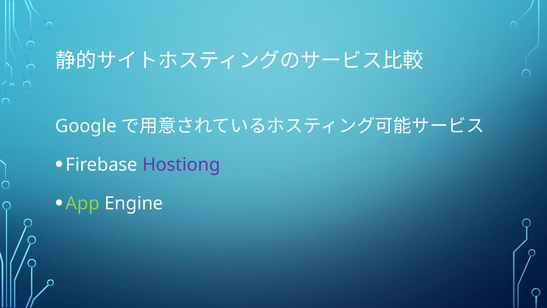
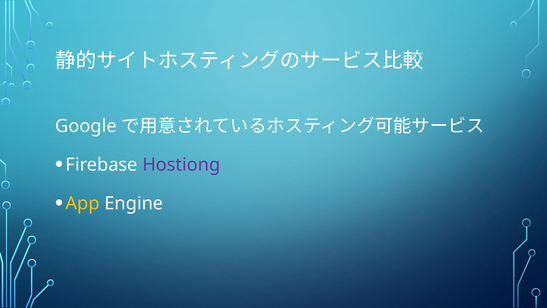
App colour: light green -> yellow (83, 203)
